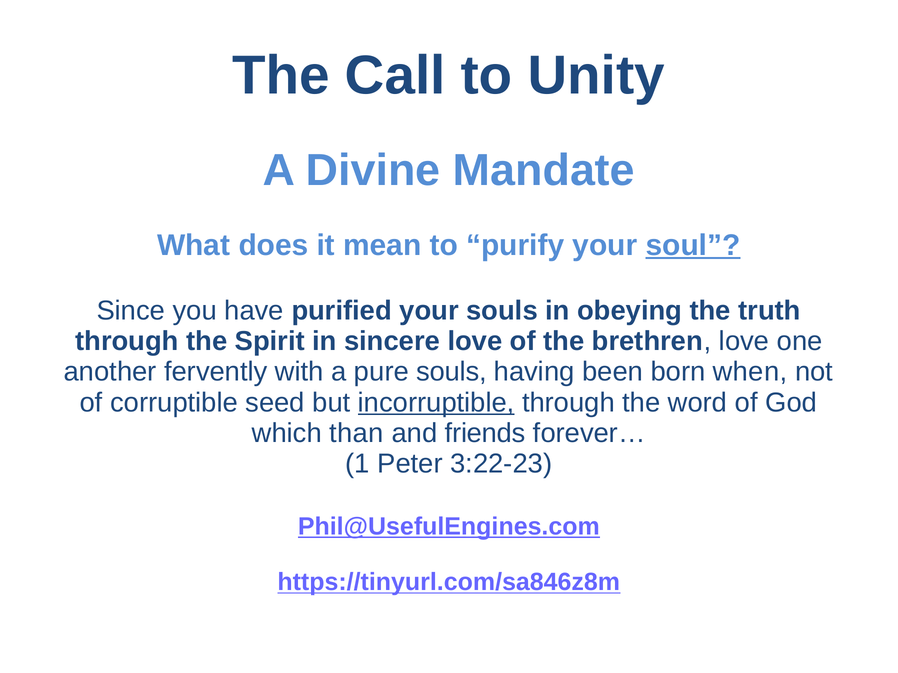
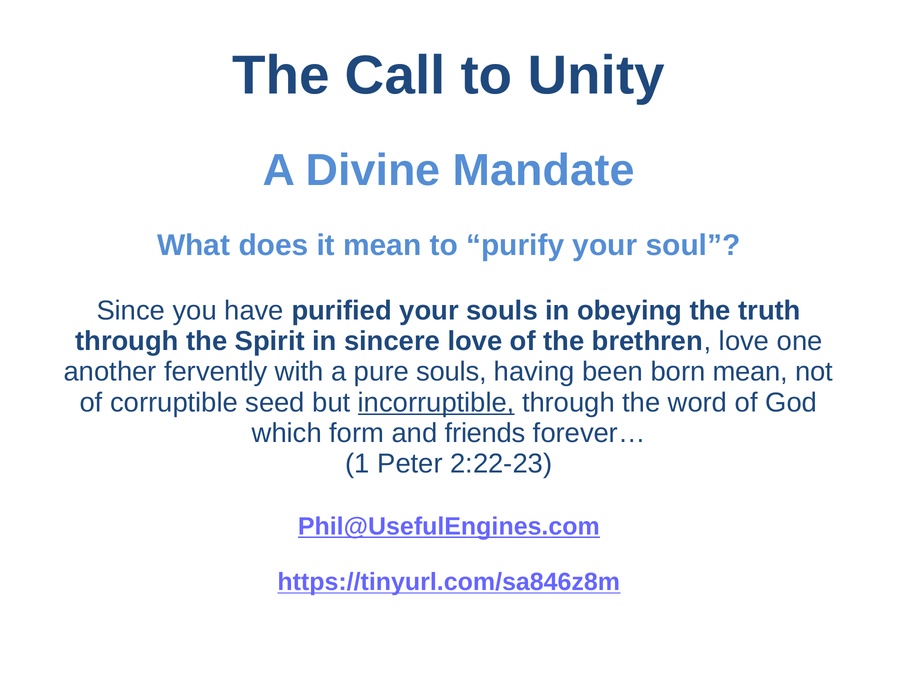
soul underline: present -> none (693, 245)
born when: when -> mean (750, 372)
than: than -> form (357, 433)
3:22-23: 3:22-23 -> 2:22-23 (501, 464)
